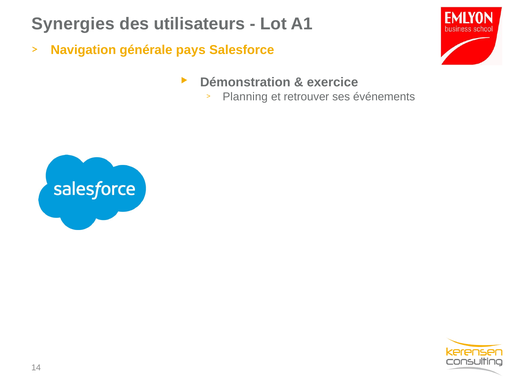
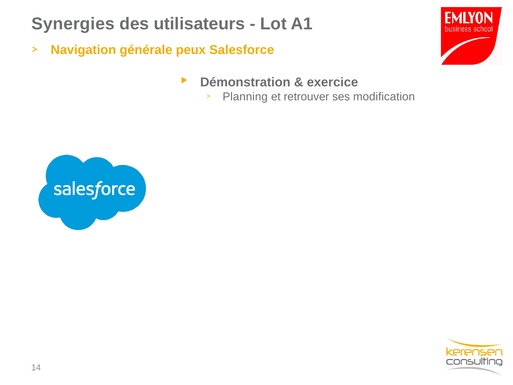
pays: pays -> peux (191, 50)
événements: événements -> modification (384, 97)
